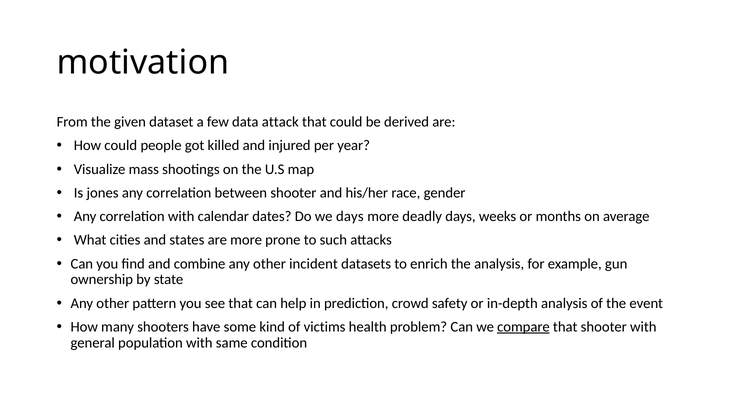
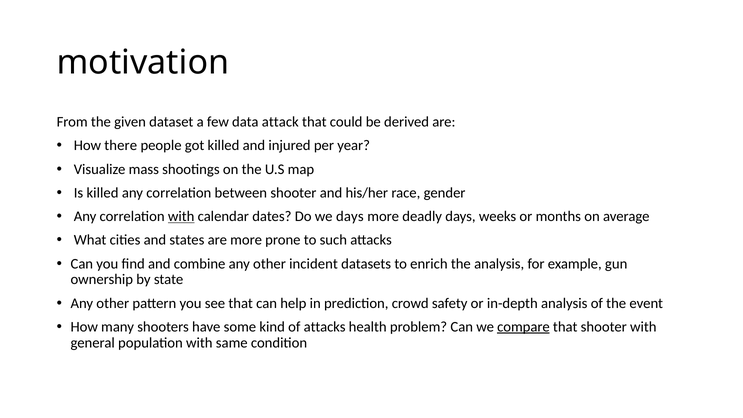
How could: could -> there (121, 146)
Is jones: jones -> killed (103, 193)
with underline: none -> present (181, 216)
of victims: victims -> attacks (325, 327)
